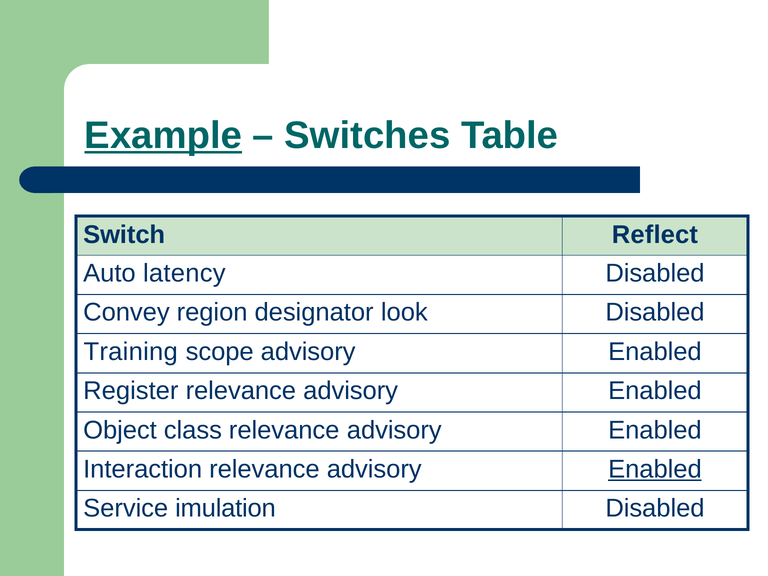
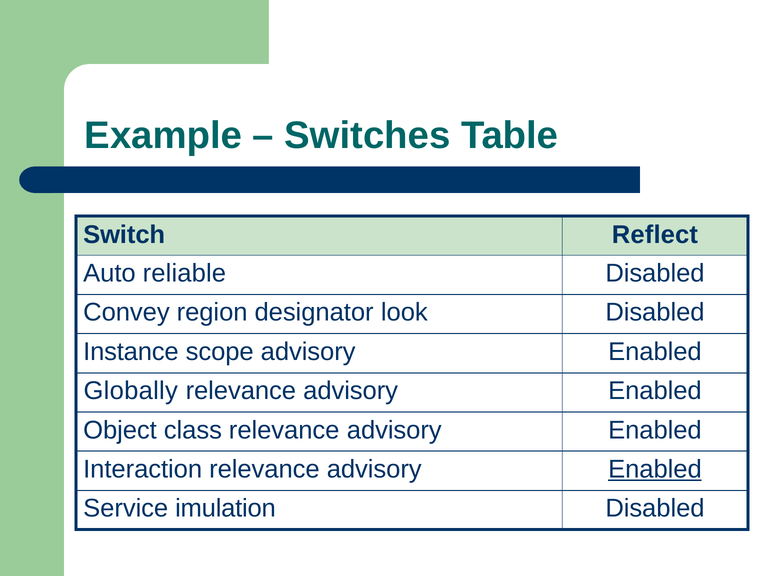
Example underline: present -> none (163, 136)
latency: latency -> reliable (184, 273)
Training: Training -> Instance (131, 352)
Register: Register -> Globally (131, 391)
